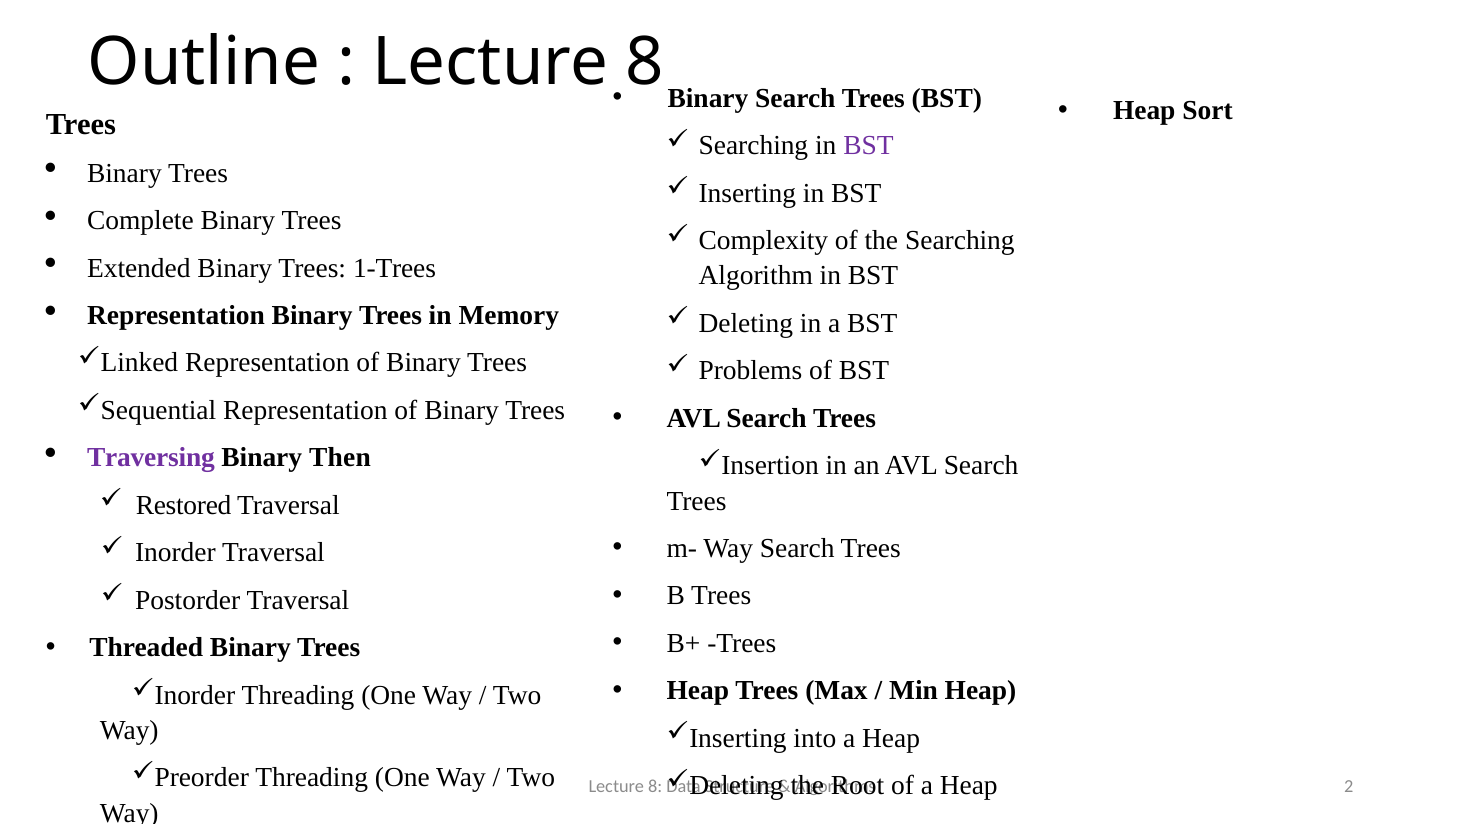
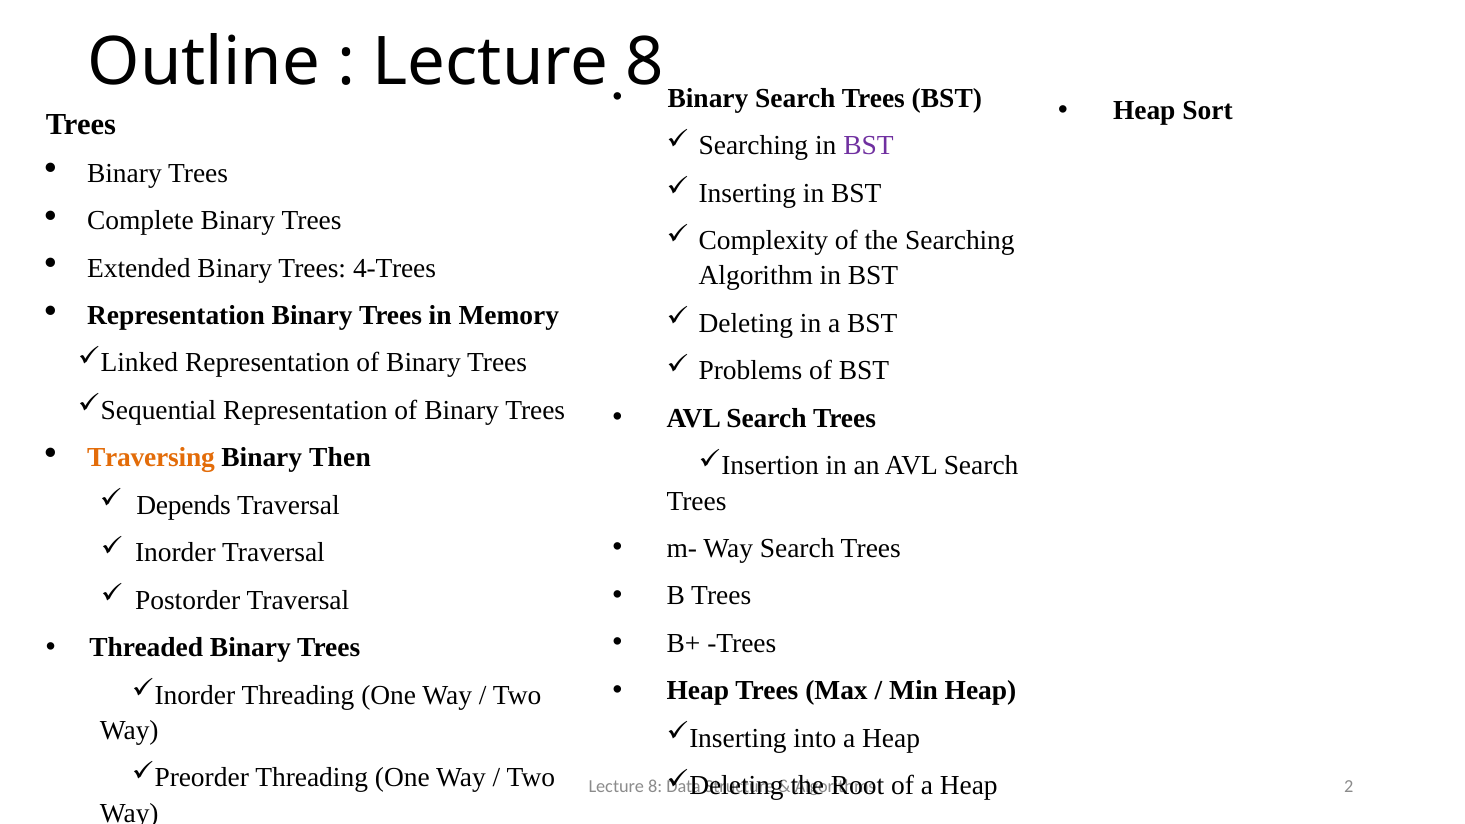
1-Trees: 1-Trees -> 4-Trees (394, 268)
Traversing colour: purple -> orange (151, 458)
Restored: Restored -> Depends (184, 505)
